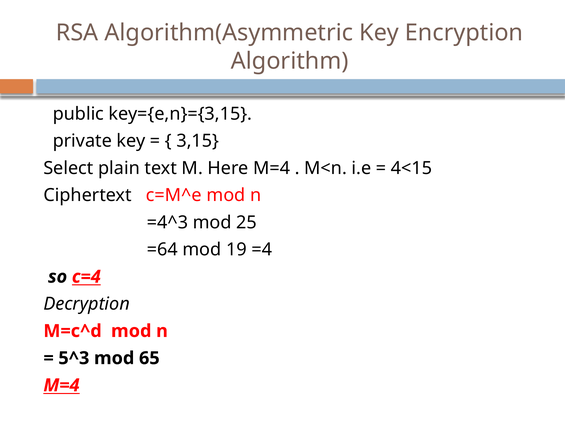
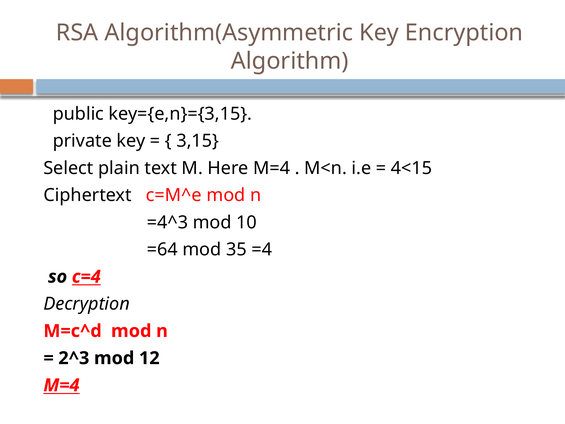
25: 25 -> 10 (247, 222)
19: 19 -> 35 (236, 249)
5^3: 5^3 -> 2^3 (74, 358)
65: 65 -> 12 (149, 358)
